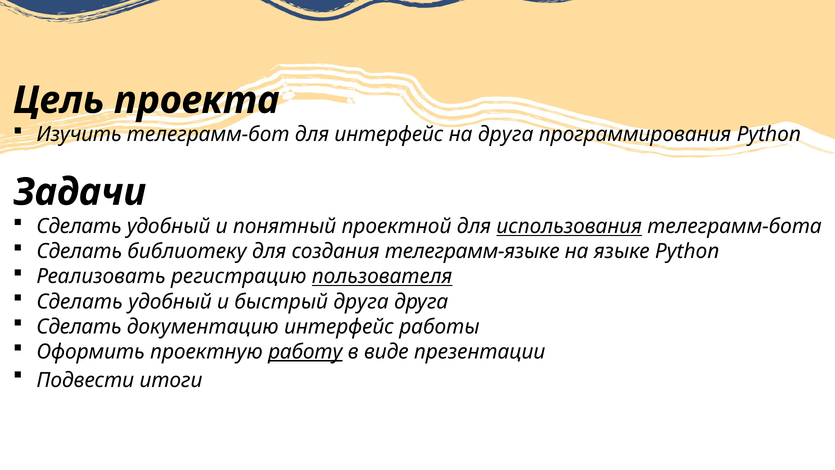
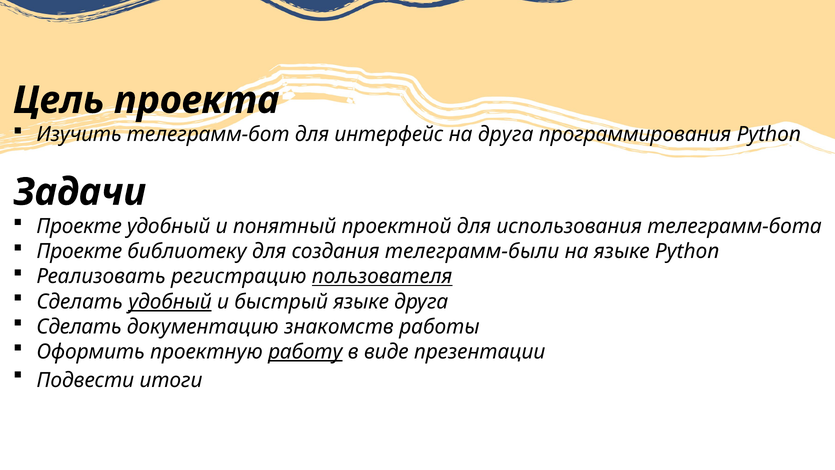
Сделать: Сделать -> Проекте (79, 226)
использования underline: present -> none (569, 226)
Сделать: Сделать -> Проекте (79, 251)
телеграмм-языке: телеграмм-языке -> телеграмм-были (472, 251)
удобный underline: none -> present (170, 301)
быстрый друга: друга -> языке (361, 301)
документацию интерфейс: интерфейс -> знакомств (339, 326)
